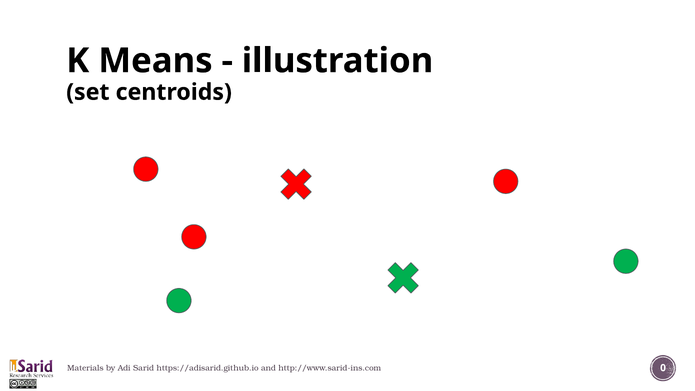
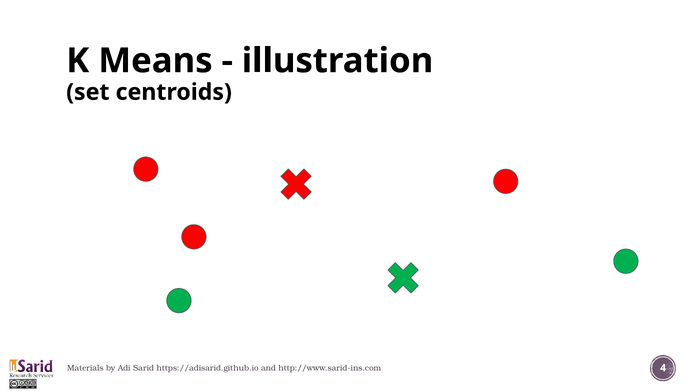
0: 0 -> 4 (663, 368)
